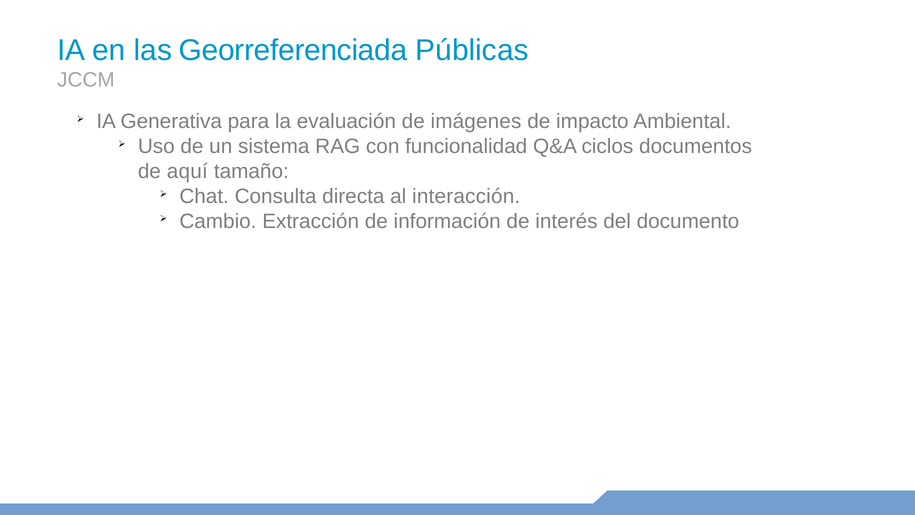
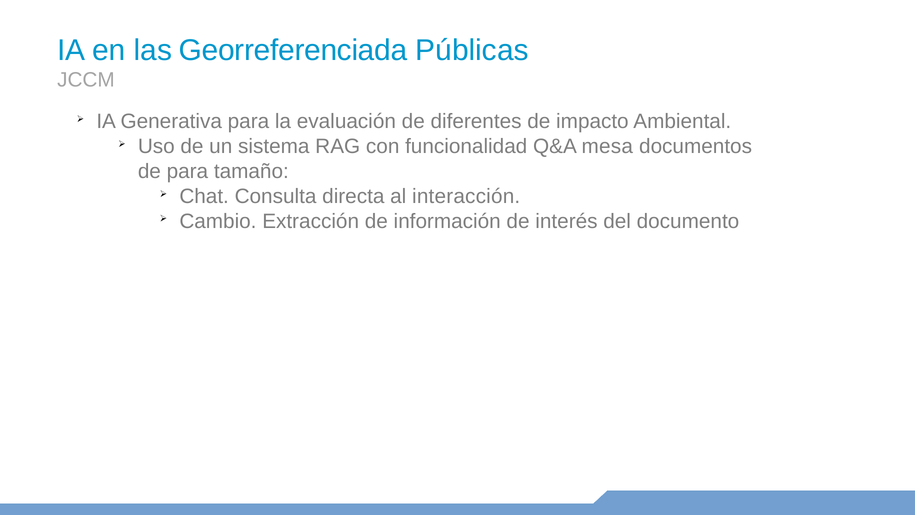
imágenes: imágenes -> diferentes (476, 121)
ciclos: ciclos -> mesa (607, 146)
de aquí: aquí -> para (187, 171)
